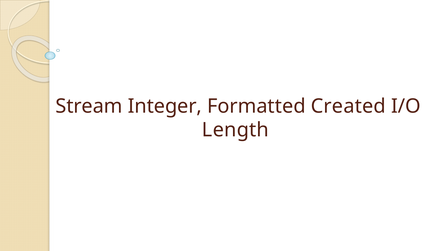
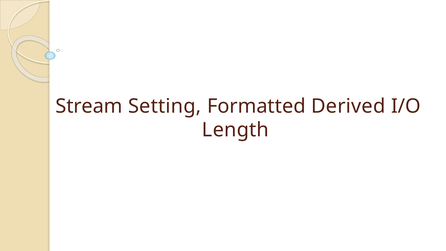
Integer: Integer -> Setting (165, 106)
Created: Created -> Derived (348, 106)
